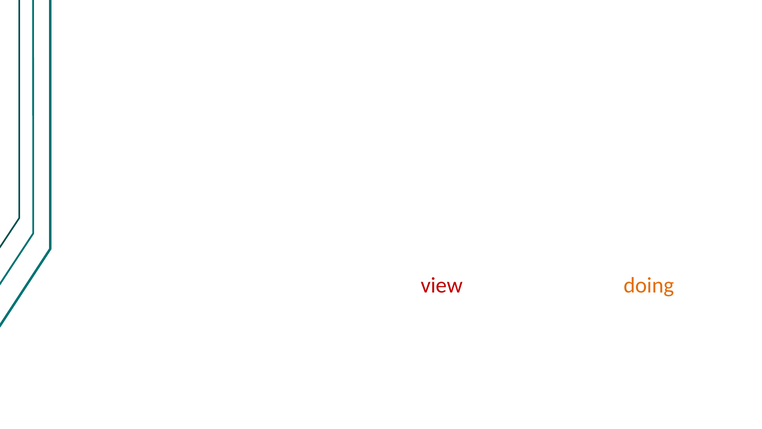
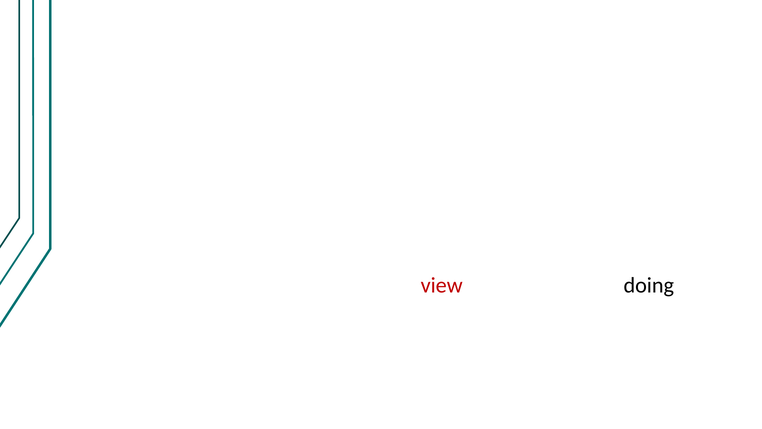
doing colour: orange -> black (649, 285)
